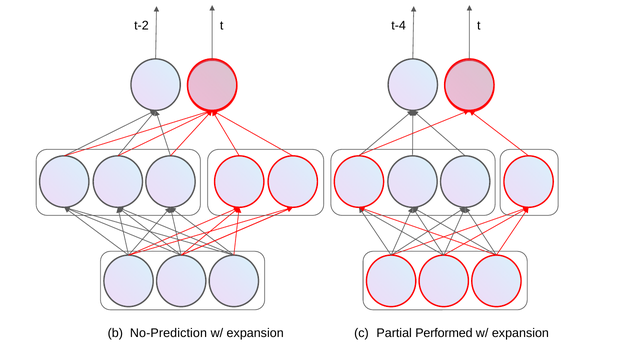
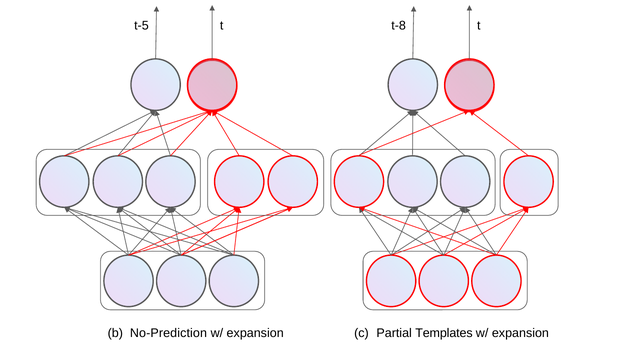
t-2: t-2 -> t-5 (141, 26)
t-4: t-4 -> t-8 (399, 26)
Performed: Performed -> Templates (444, 333)
